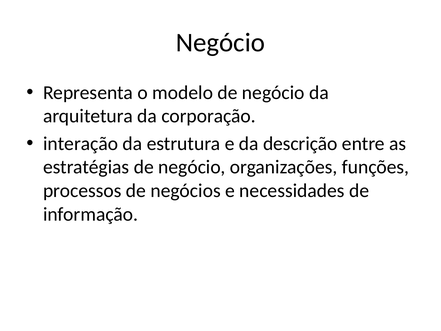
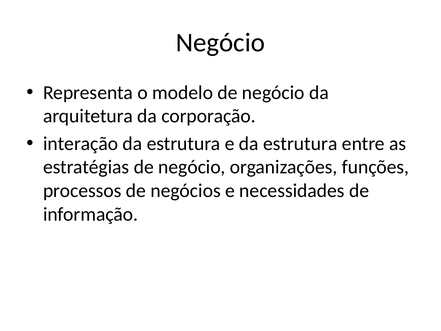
e da descrição: descrição -> estrutura (300, 143)
